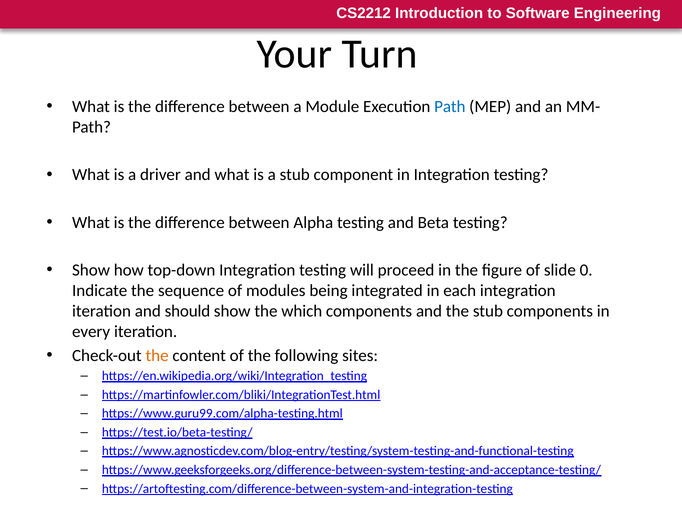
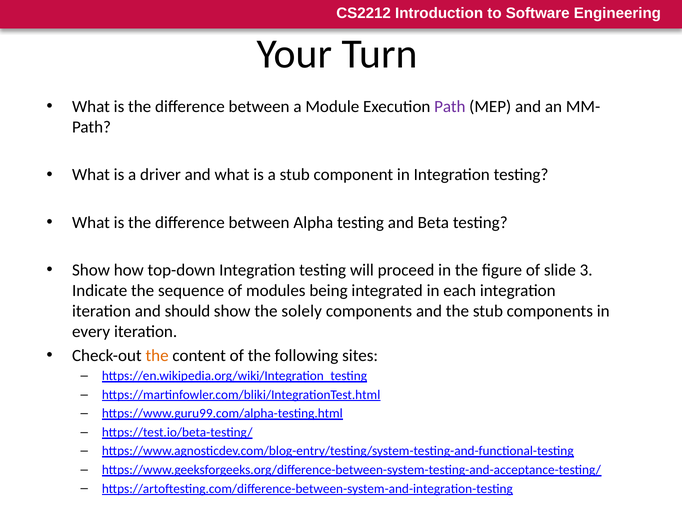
Path colour: blue -> purple (450, 107)
0: 0 -> 3 (586, 271)
which: which -> solely (302, 311)
